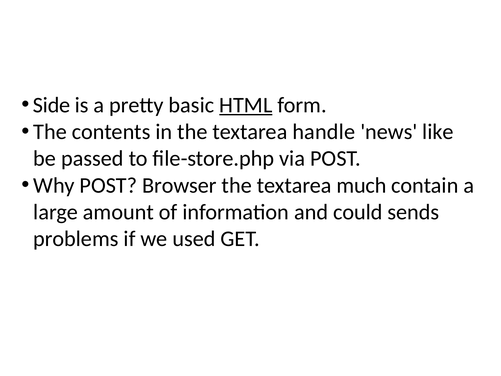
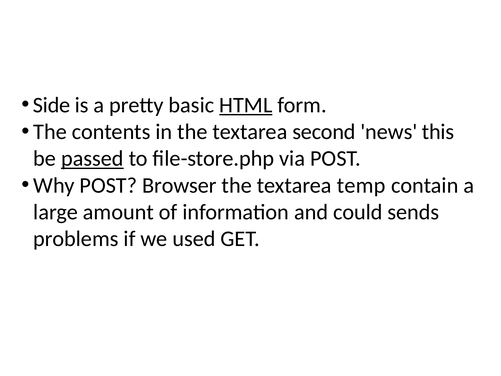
handle: handle -> second (324, 132)
like: like -> this (438, 132)
passed underline: none -> present (92, 159)
much: much -> temp (361, 185)
